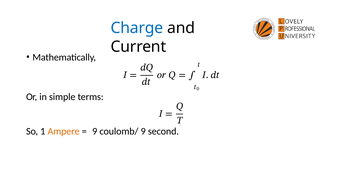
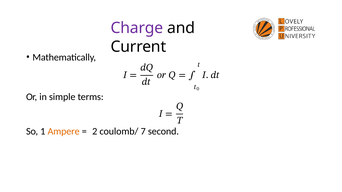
Charge colour: blue -> purple (137, 28)
9: 9 -> 2 (95, 132)
coulomb/ 9: 9 -> 7 (143, 132)
